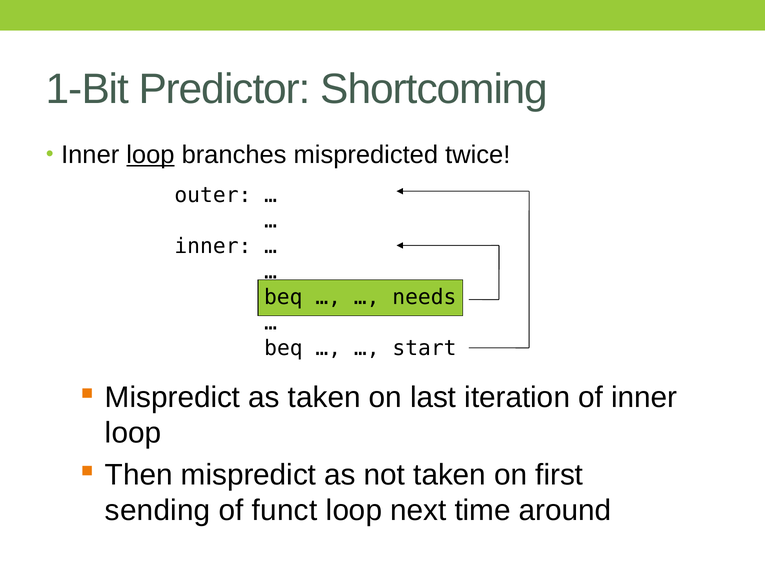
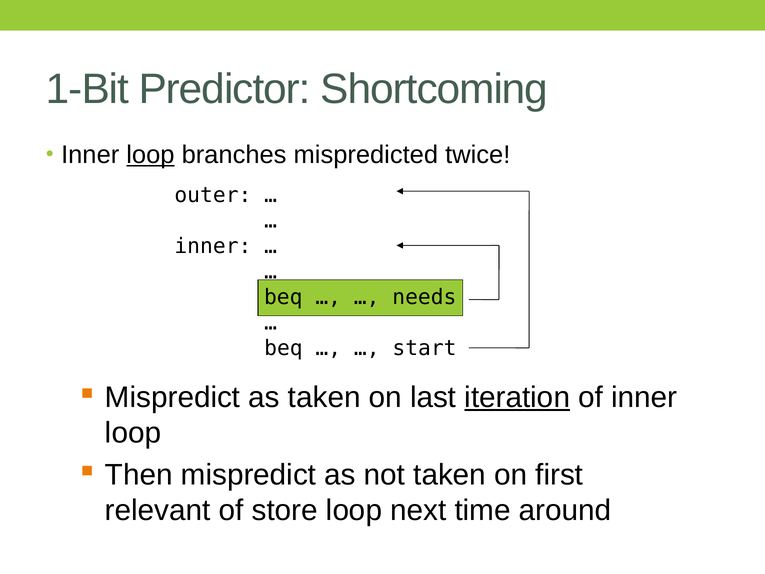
iteration underline: none -> present (517, 397)
sending: sending -> relevant (158, 510)
funct: funct -> store (285, 510)
